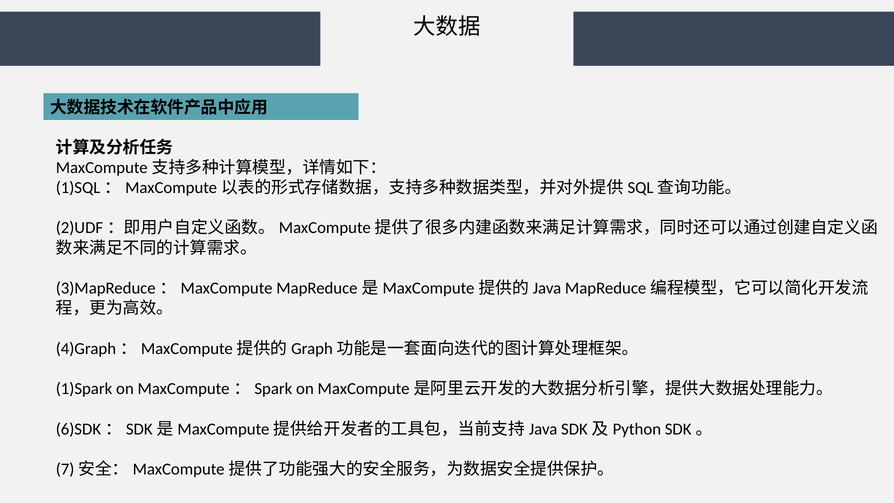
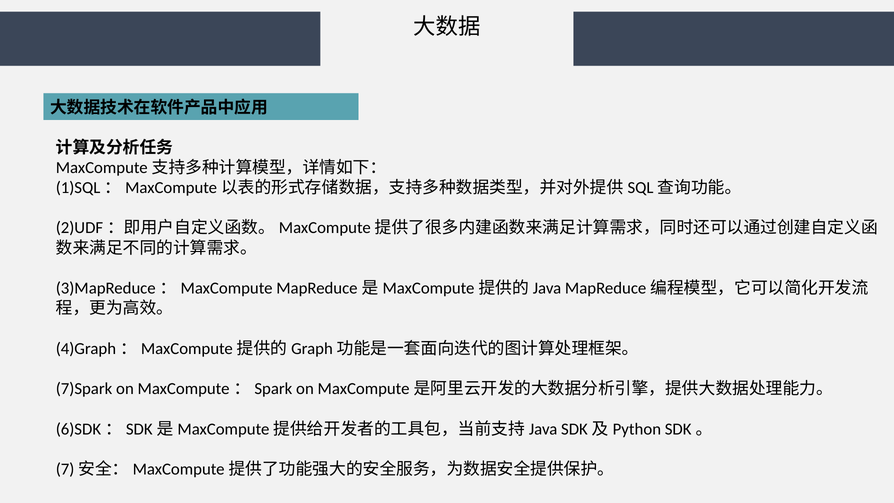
1)Spark: 1)Spark -> 7)Spark (84, 389)
